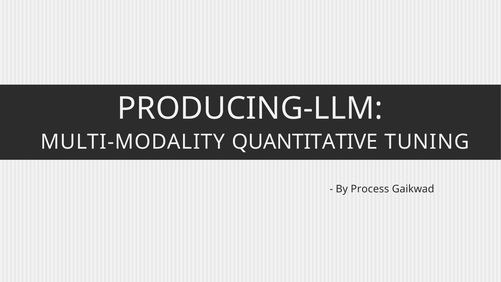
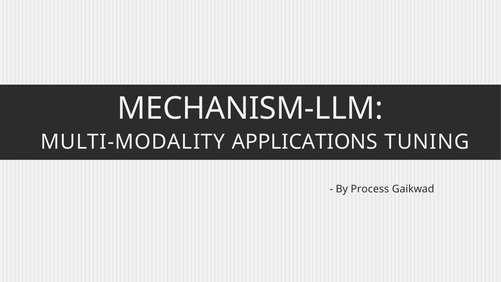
PRODUCING-LLM: PRODUCING-LLM -> MECHANISM-LLM (250, 108)
QUANTITATIVE: QUANTITATIVE -> APPLICATIONS (305, 142)
